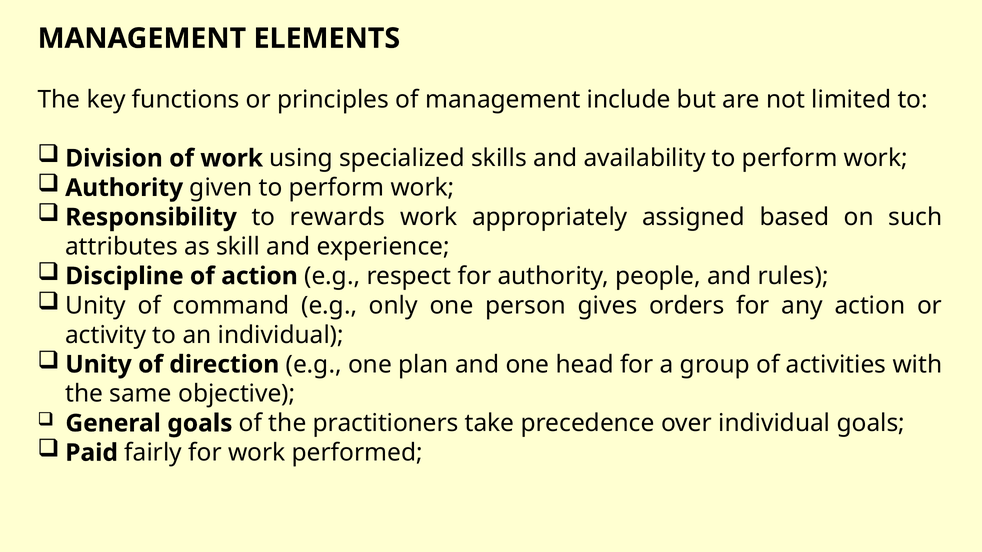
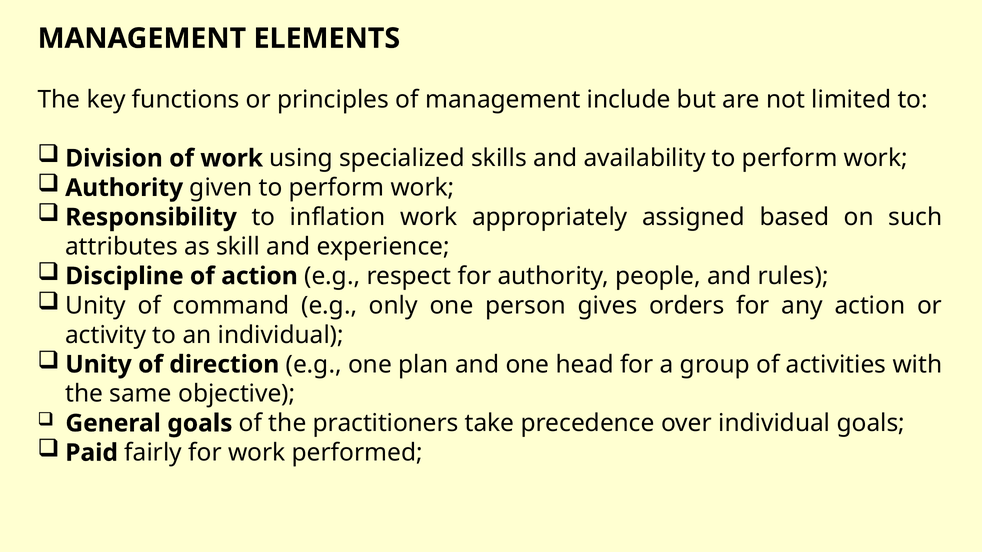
rewards: rewards -> inflation (338, 217)
